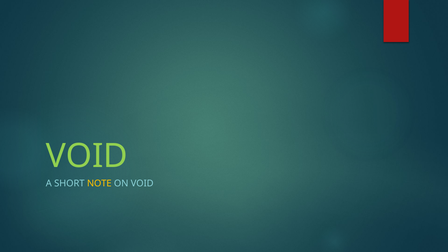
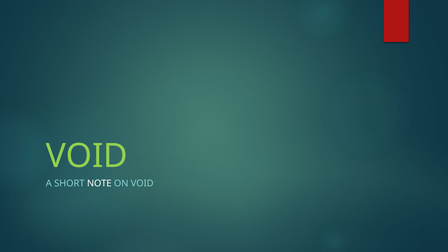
NOTE colour: yellow -> white (99, 183)
